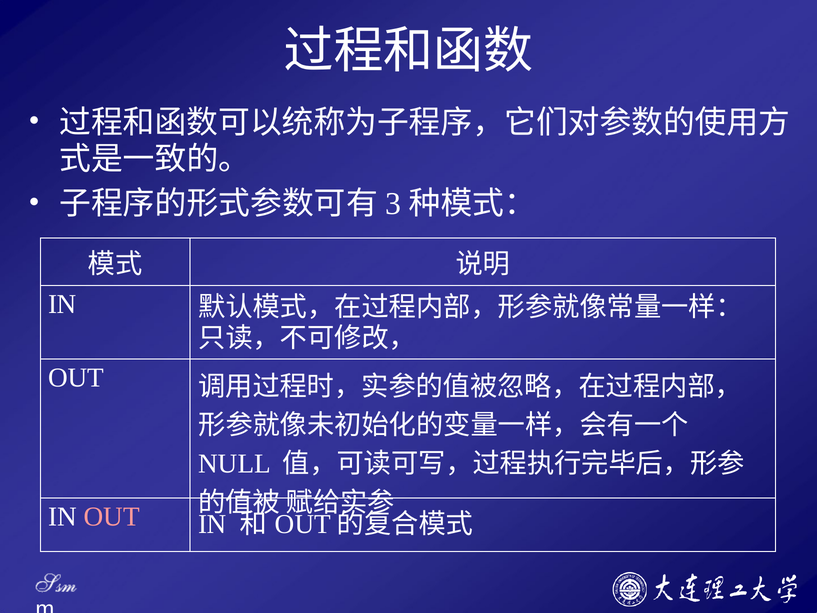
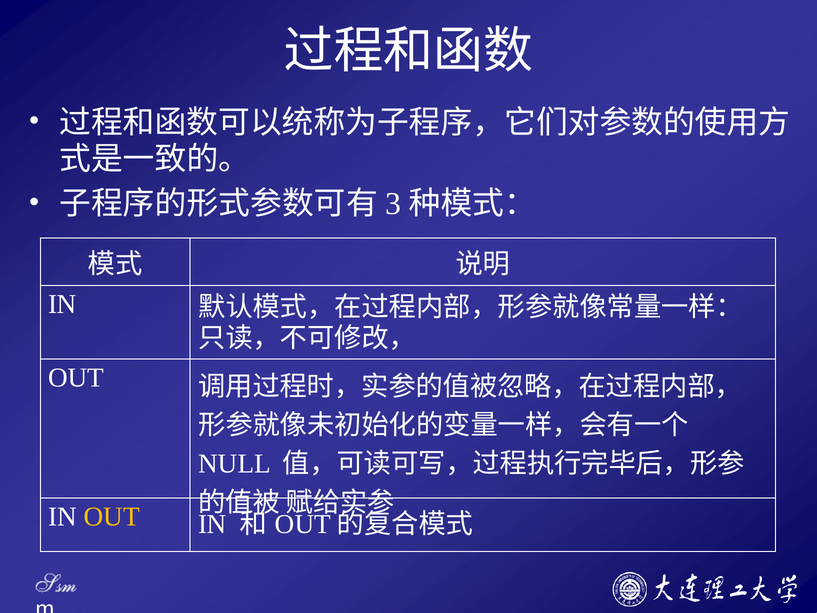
OUT colour: pink -> yellow (112, 517)
